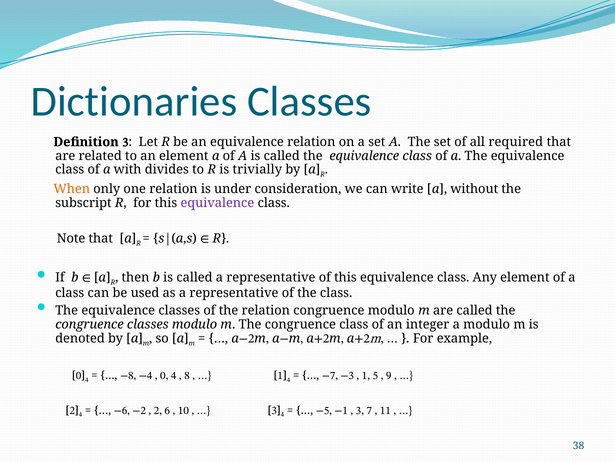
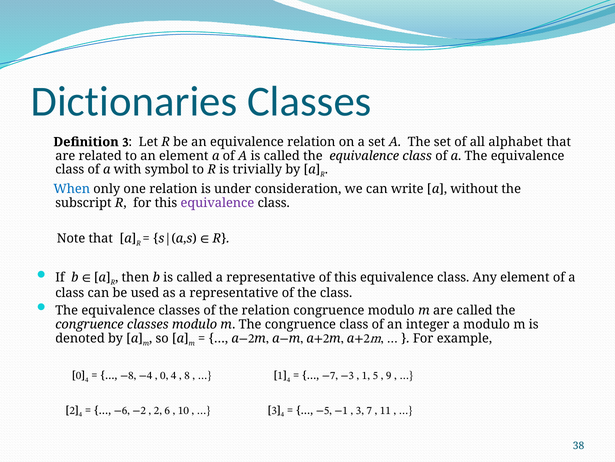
required: required -> alphabet (516, 142)
divides: divides -> symbol (167, 169)
When colour: orange -> blue (72, 189)
